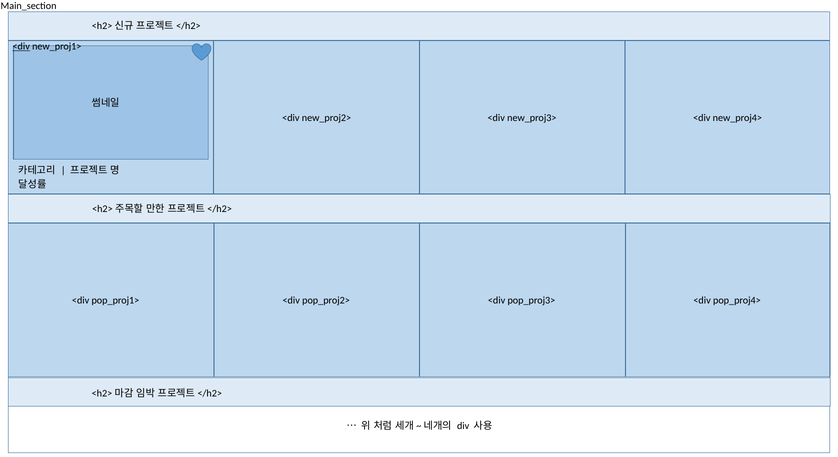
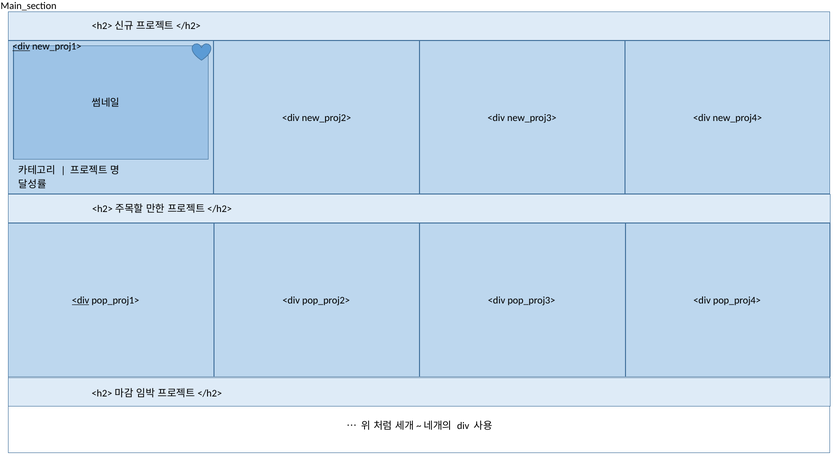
<div underline: none -> present (81, 300)
